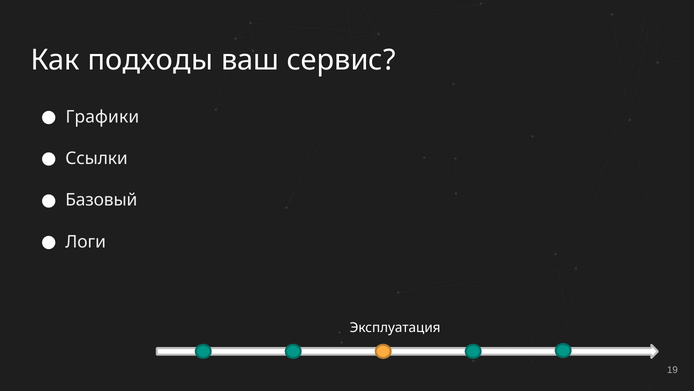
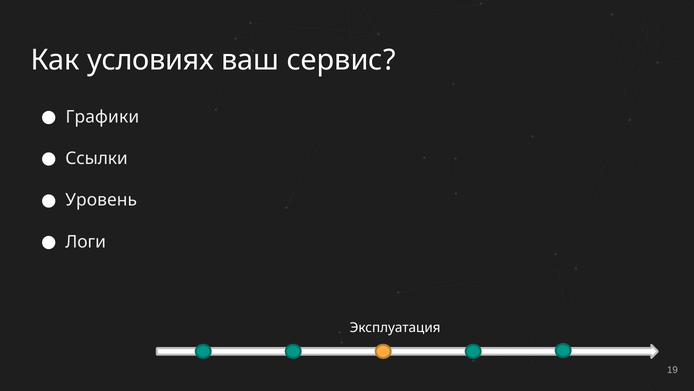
подходы: подходы -> условиях (151, 60)
Базовый: Базовый -> Уровень (101, 200)
